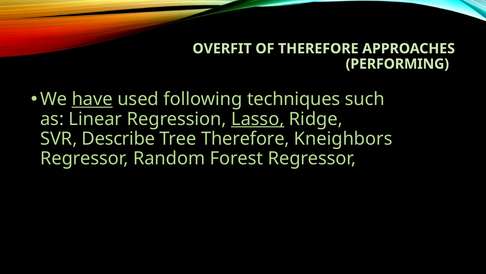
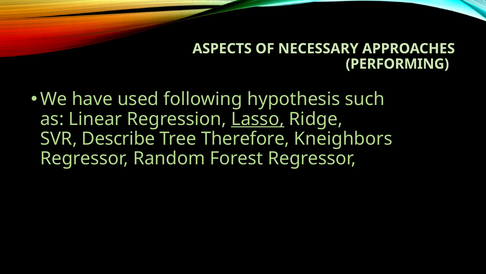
OVERFIT: OVERFIT -> ASPECTS (222, 48)
OF THEREFORE: THEREFORE -> NECESSARY (318, 48)
have underline: present -> none (92, 99)
techniques: techniques -> hypothesis (294, 99)
